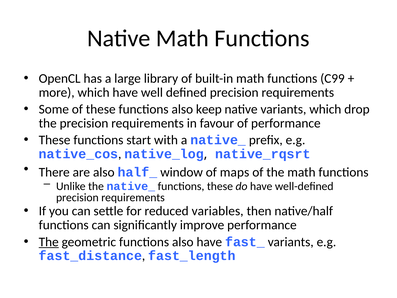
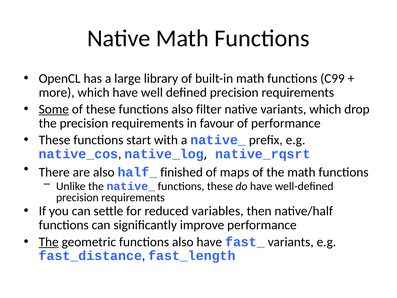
Some underline: none -> present (54, 109)
keep: keep -> filter (209, 109)
window: window -> finished (182, 172)
